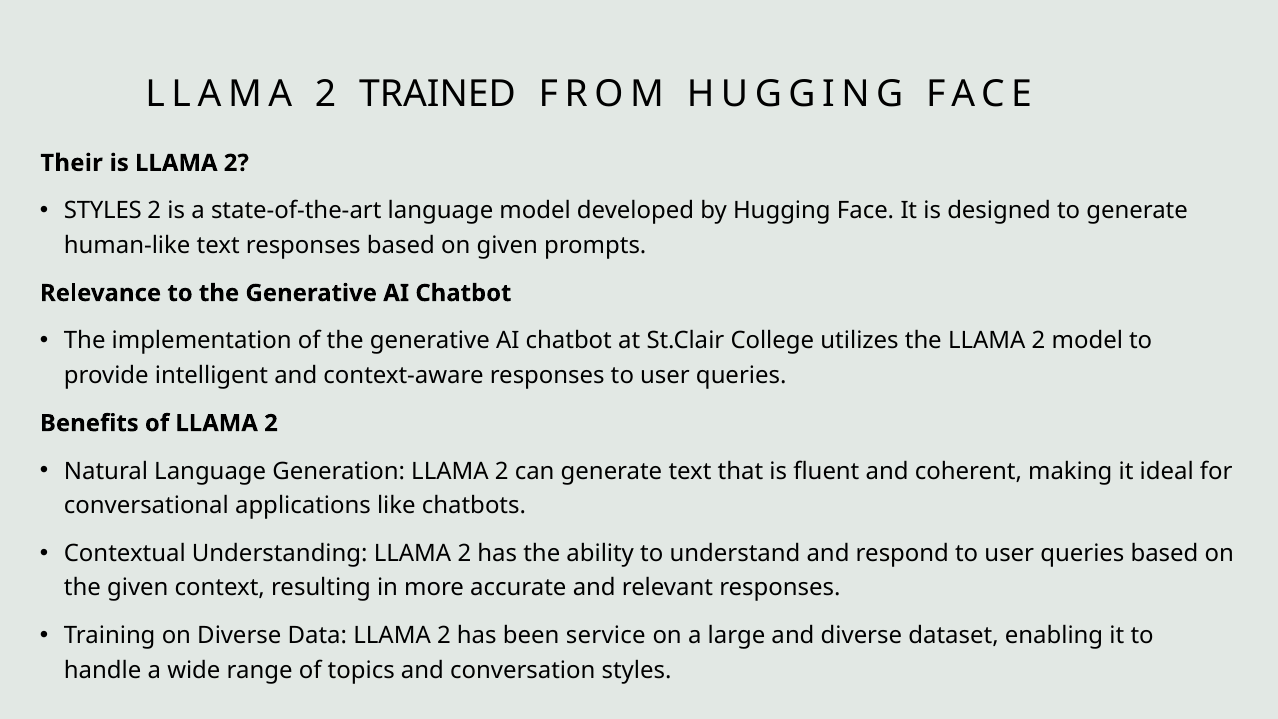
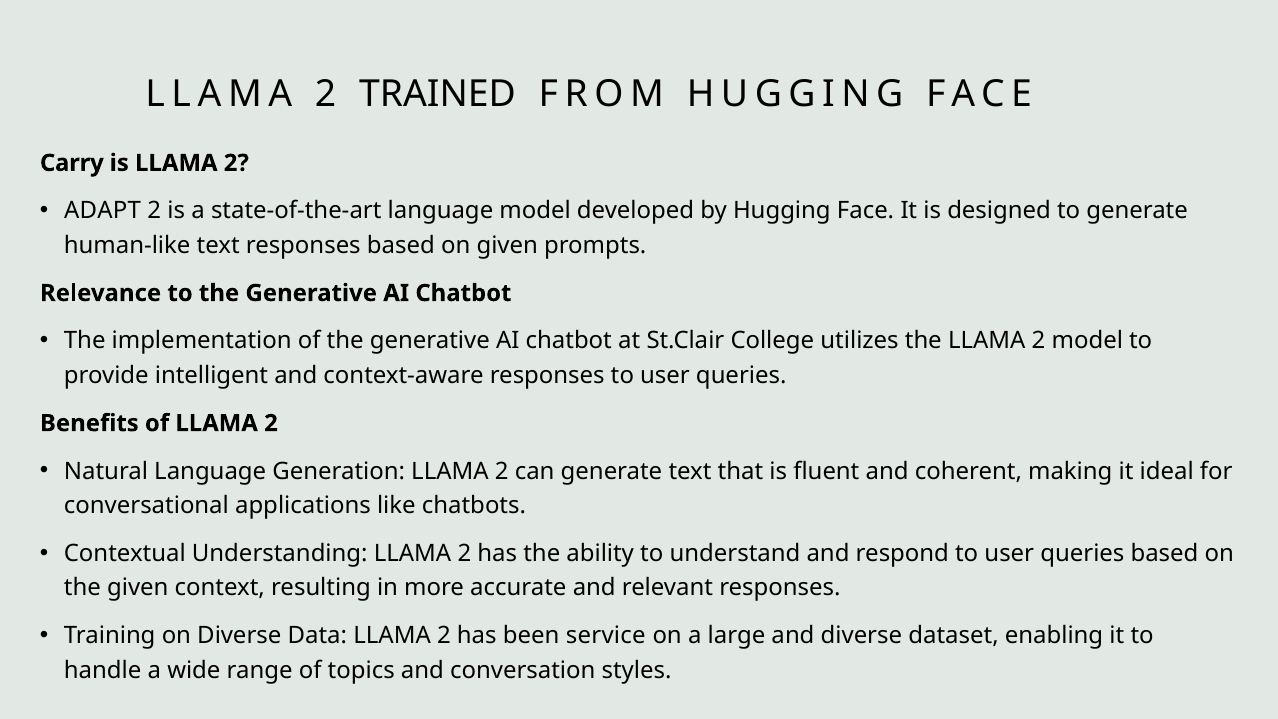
Their: Their -> Carry (72, 163)
STYLES: STYLES -> ADAPT (103, 211)
